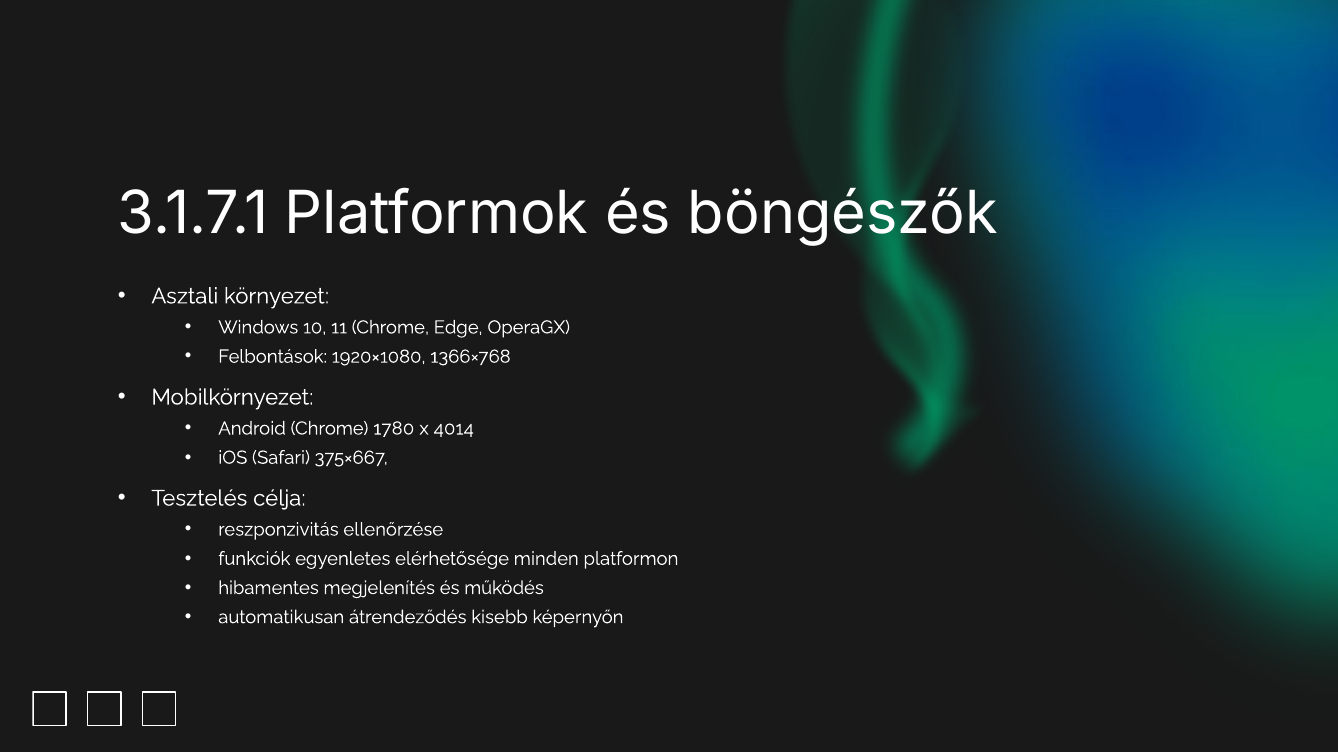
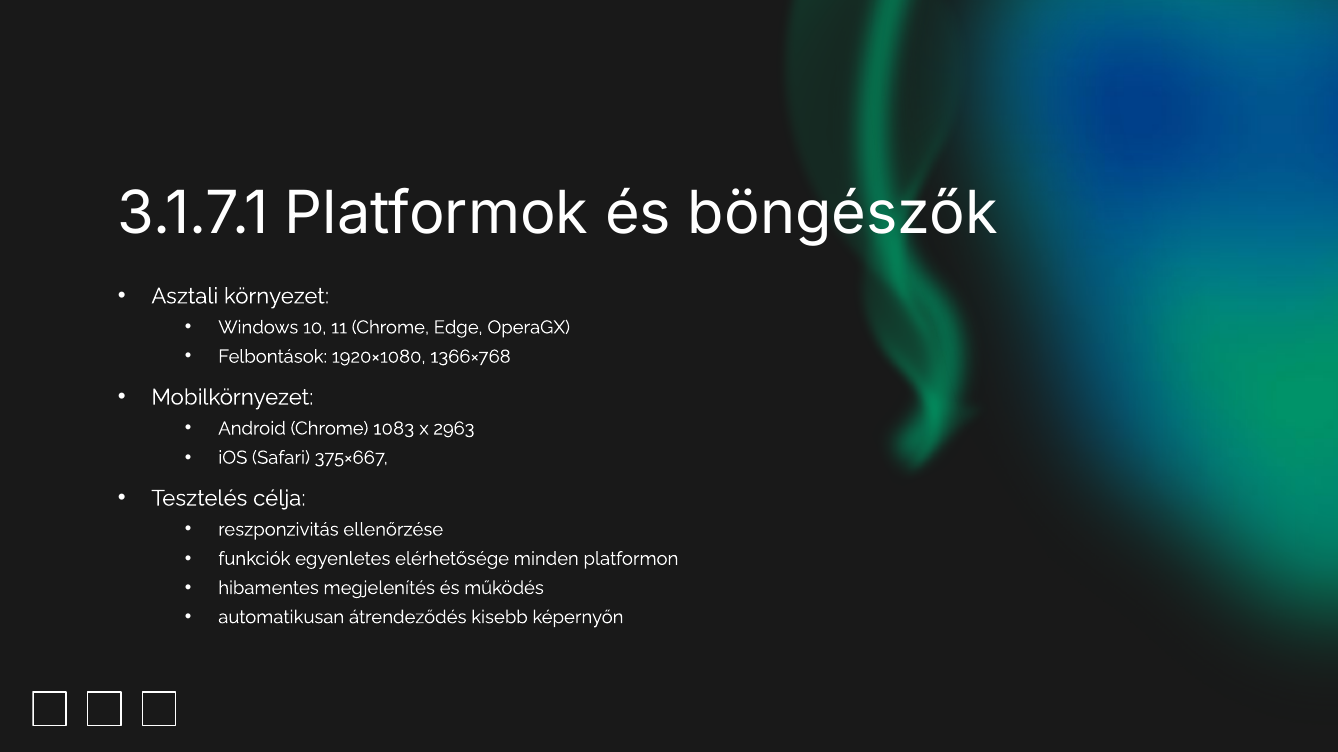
1780: 1780 -> 1083 (394, 429)
4014: 4014 -> 2963 (454, 429)
